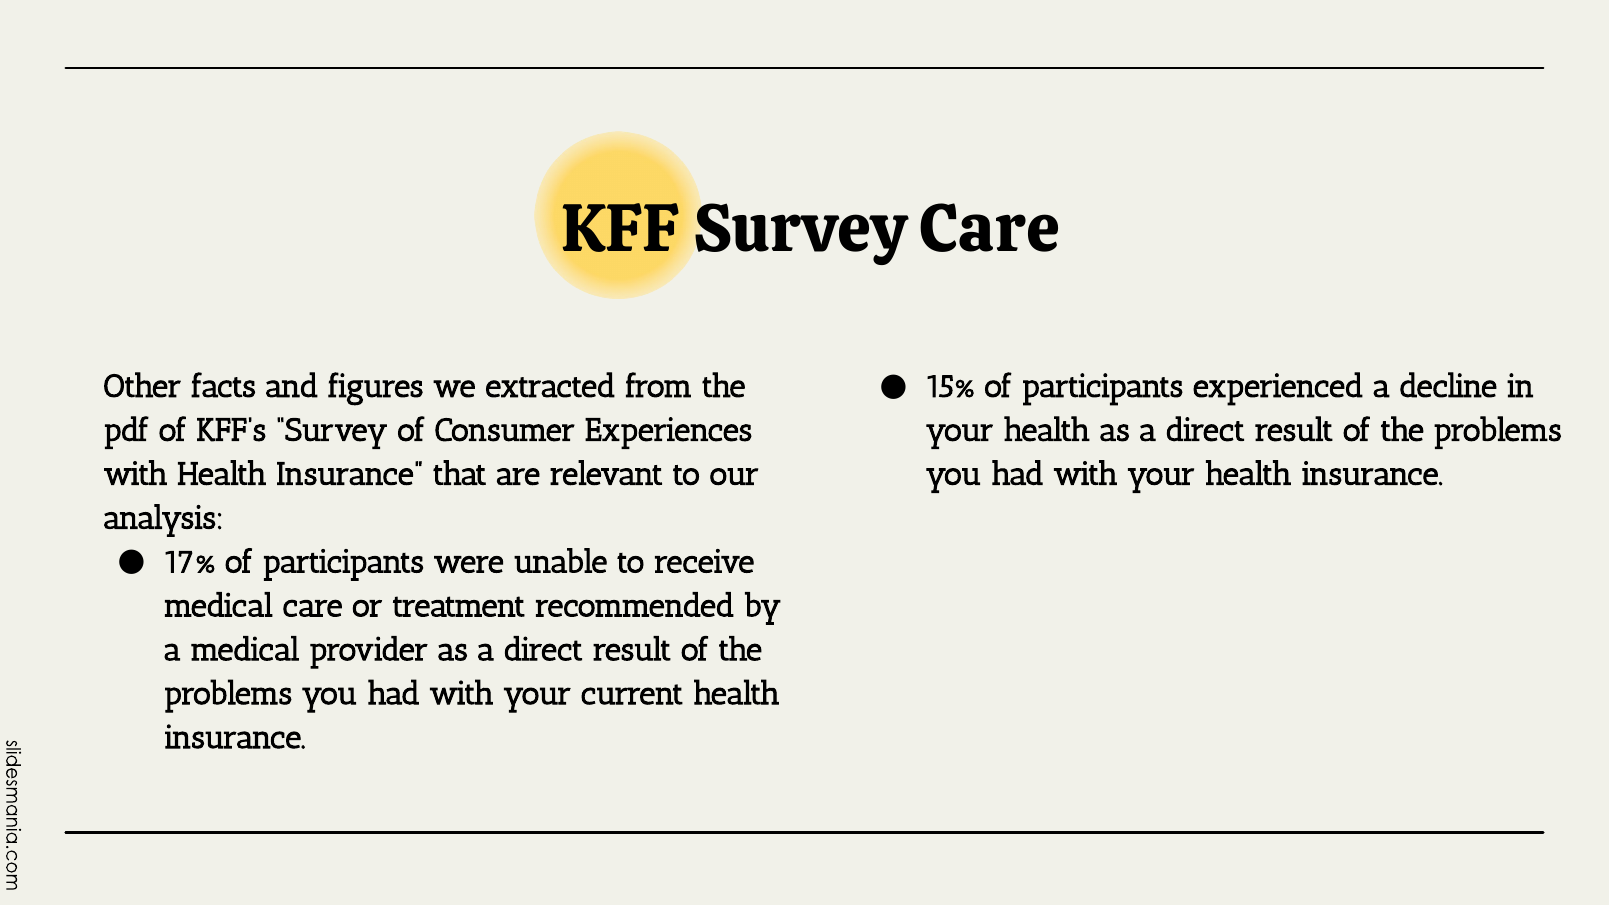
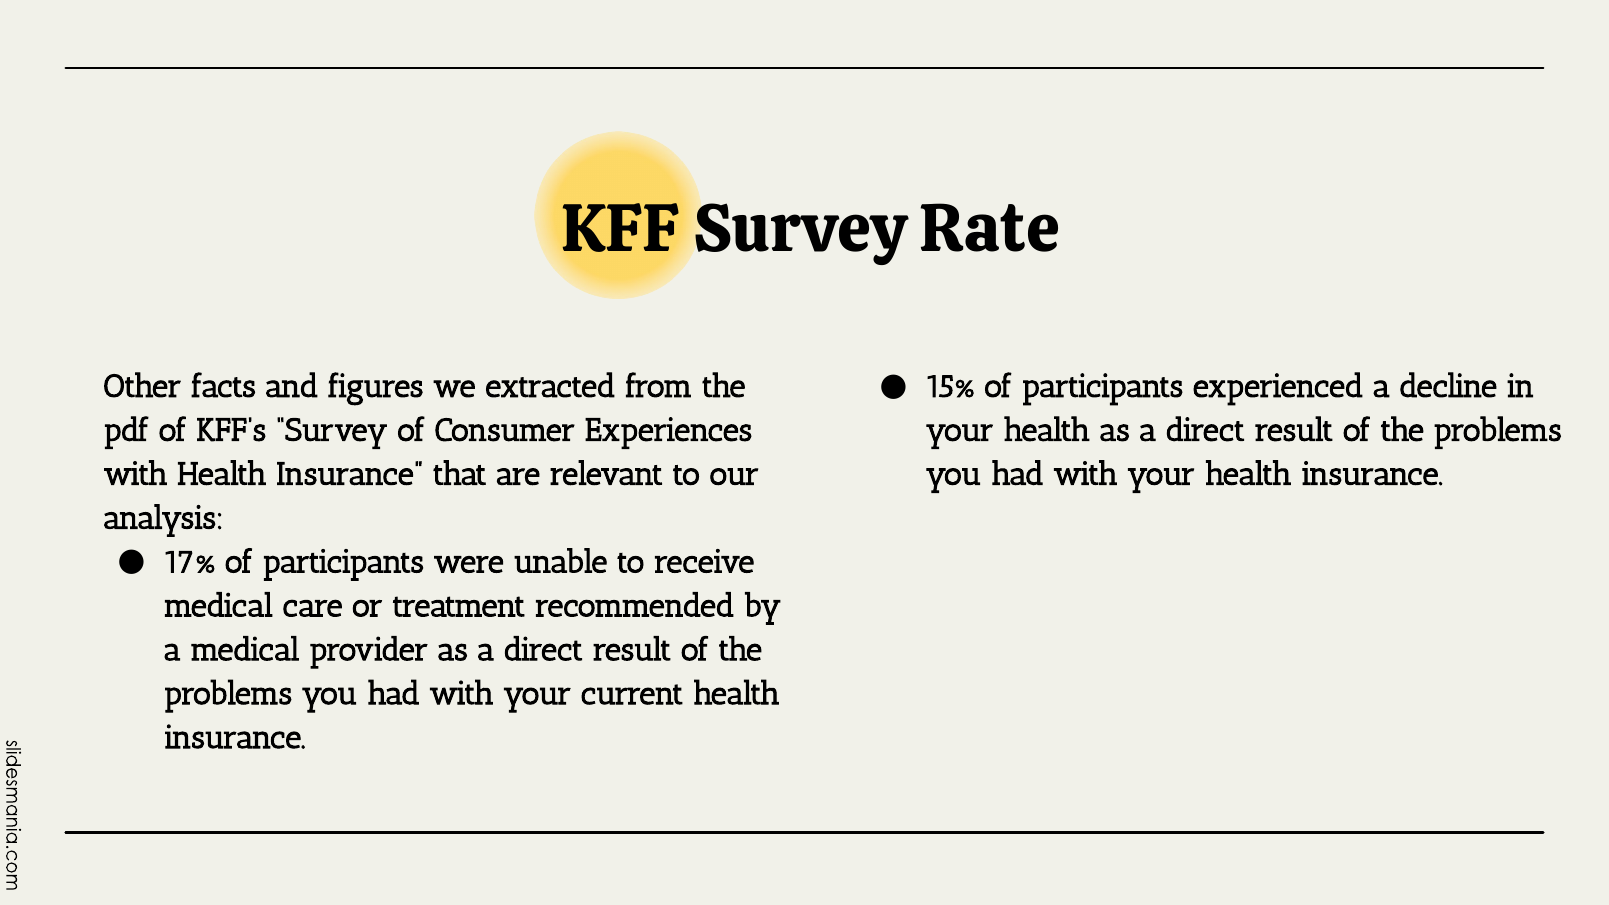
Survey Care: Care -> Rate (990, 230)
